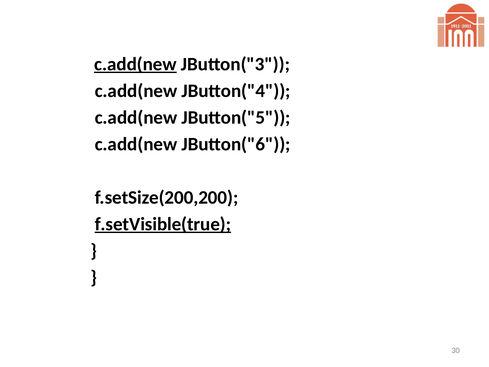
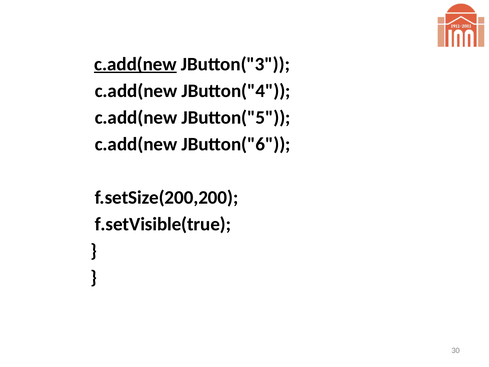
f.setVisible(true underline: present -> none (163, 224)
